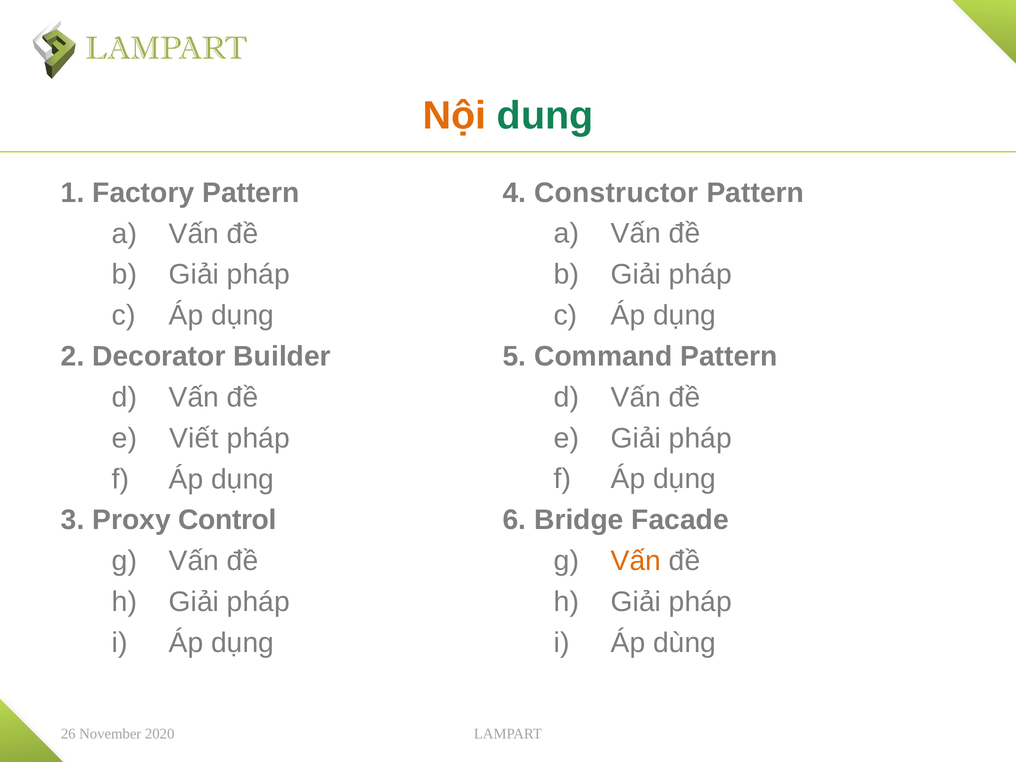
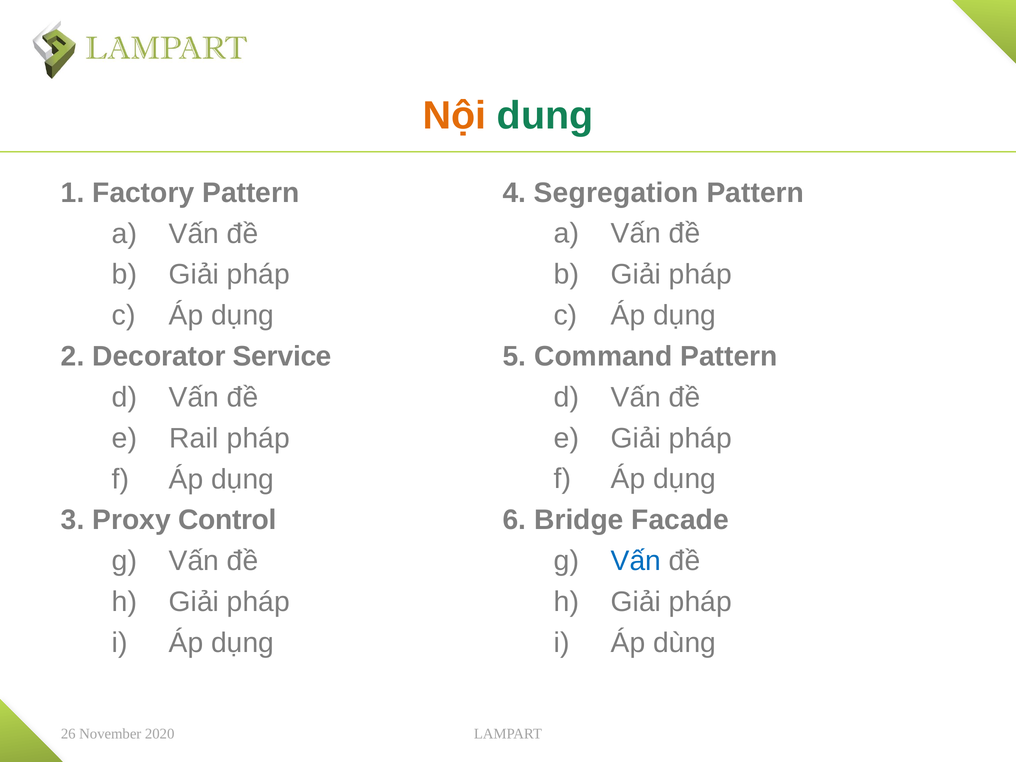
Constructor: Constructor -> Segregation (616, 193)
Builder: Builder -> Service (282, 356)
Viết: Viết -> Rail (194, 438)
Vấn colour: orange -> blue (636, 561)
